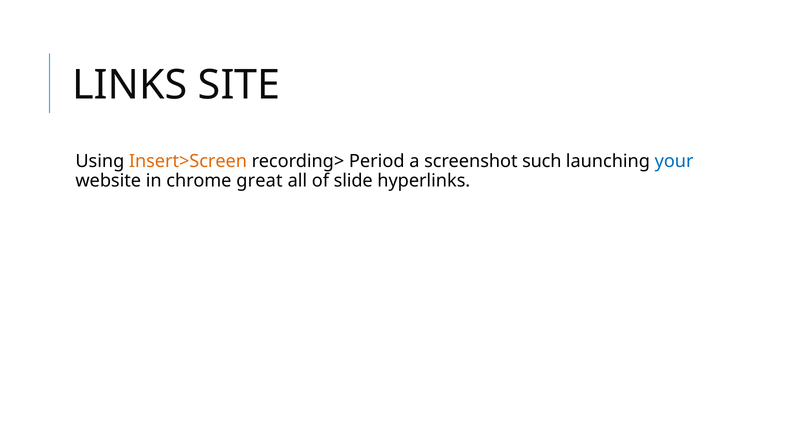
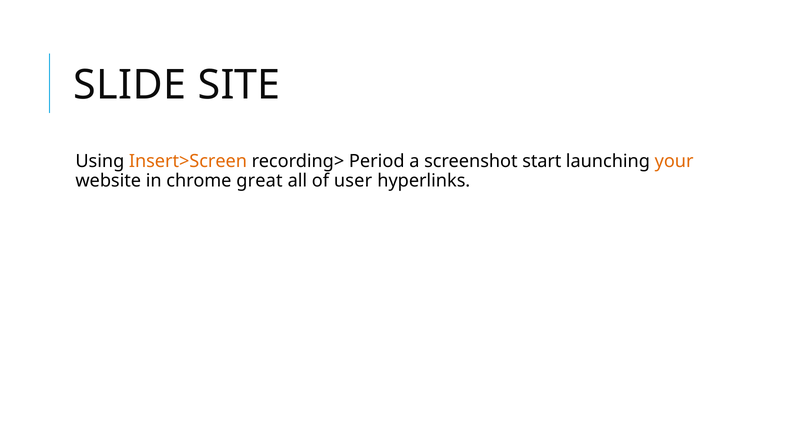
LINKS: LINKS -> SLIDE (130, 85)
such: such -> start (542, 161)
your colour: blue -> orange (674, 161)
slide: slide -> user (353, 181)
